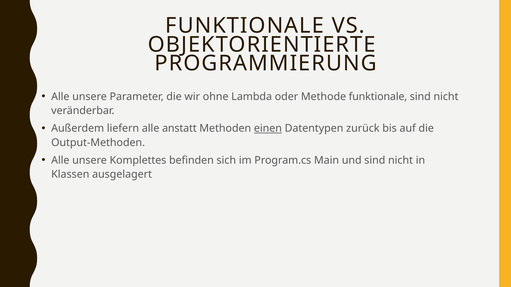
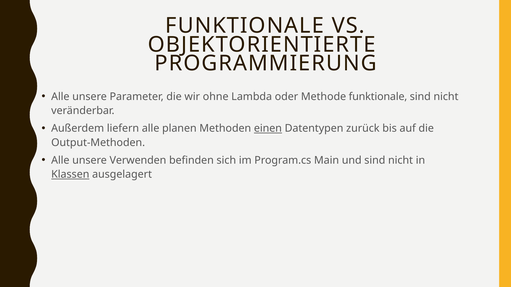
anstatt: anstatt -> planen (179, 129)
Komplettes: Komplettes -> Verwenden (138, 161)
Klassen underline: none -> present (70, 175)
